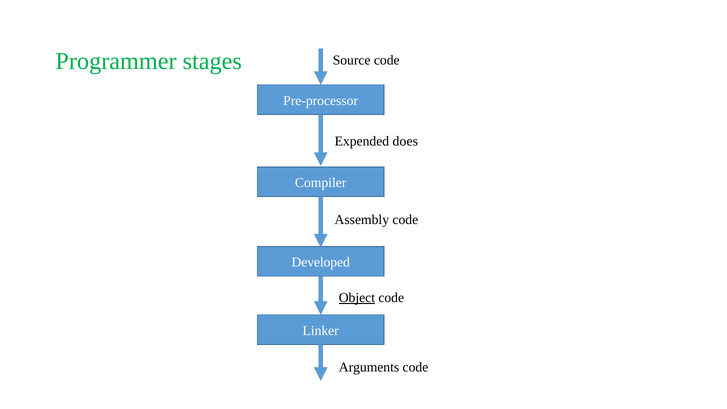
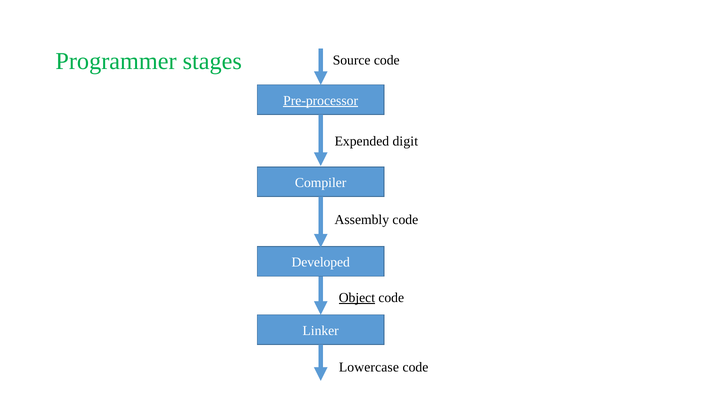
Pre-processor underline: none -> present (321, 101)
does: does -> digit (405, 141)
Arguments: Arguments -> Lowercase (369, 367)
